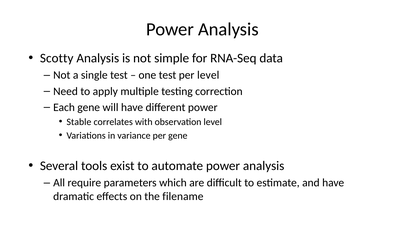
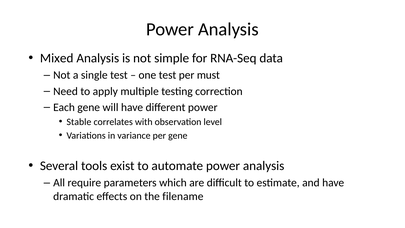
Scotty: Scotty -> Mixed (57, 58)
per level: level -> must (208, 75)
